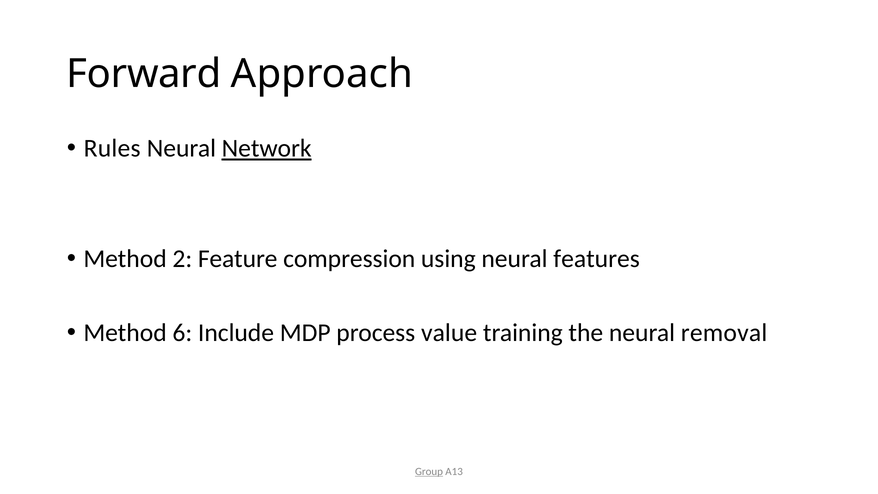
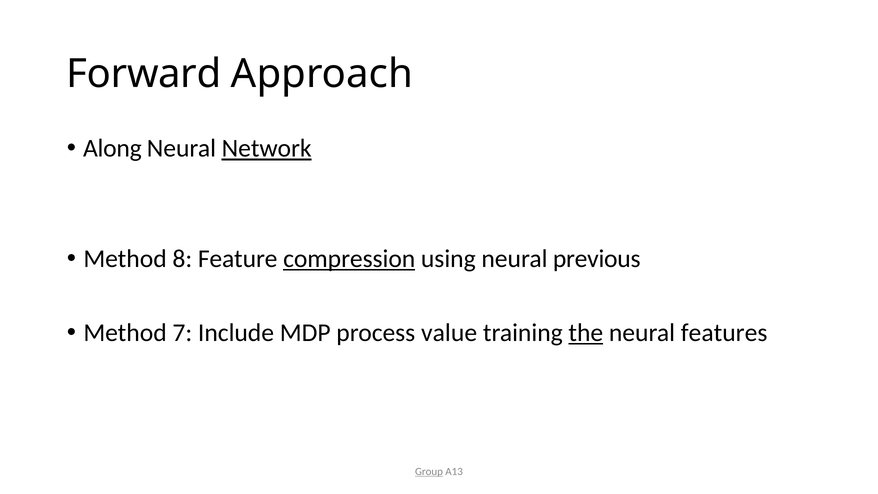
Rules: Rules -> Along (112, 148)
2: 2 -> 8 (182, 259)
compression underline: none -> present (349, 259)
features: features -> previous (597, 259)
6: 6 -> 7 (182, 333)
the underline: none -> present (586, 333)
removal: removal -> features (724, 333)
